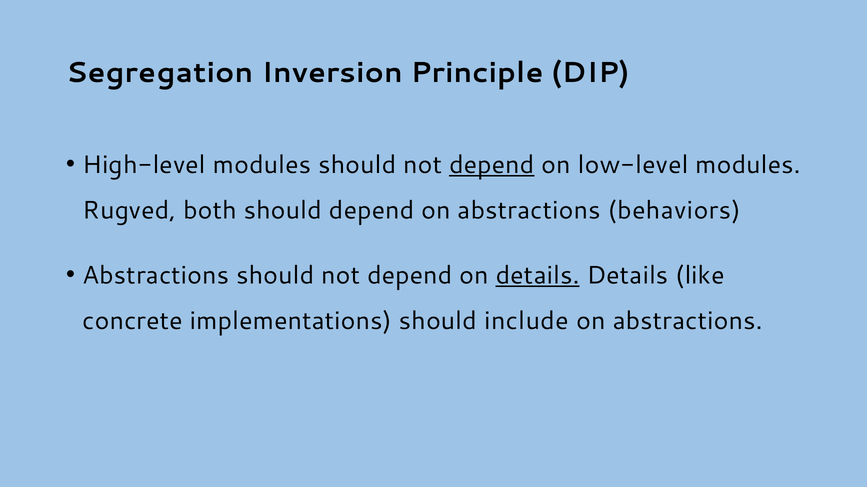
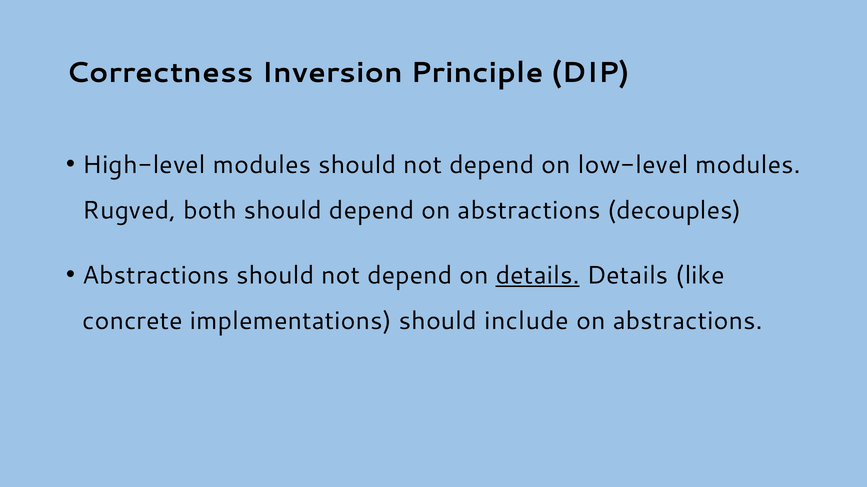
Segregation: Segregation -> Correctness (160, 73)
depend underline: present -> none (492, 165)
behaviors: behaviors -> decouples (675, 211)
